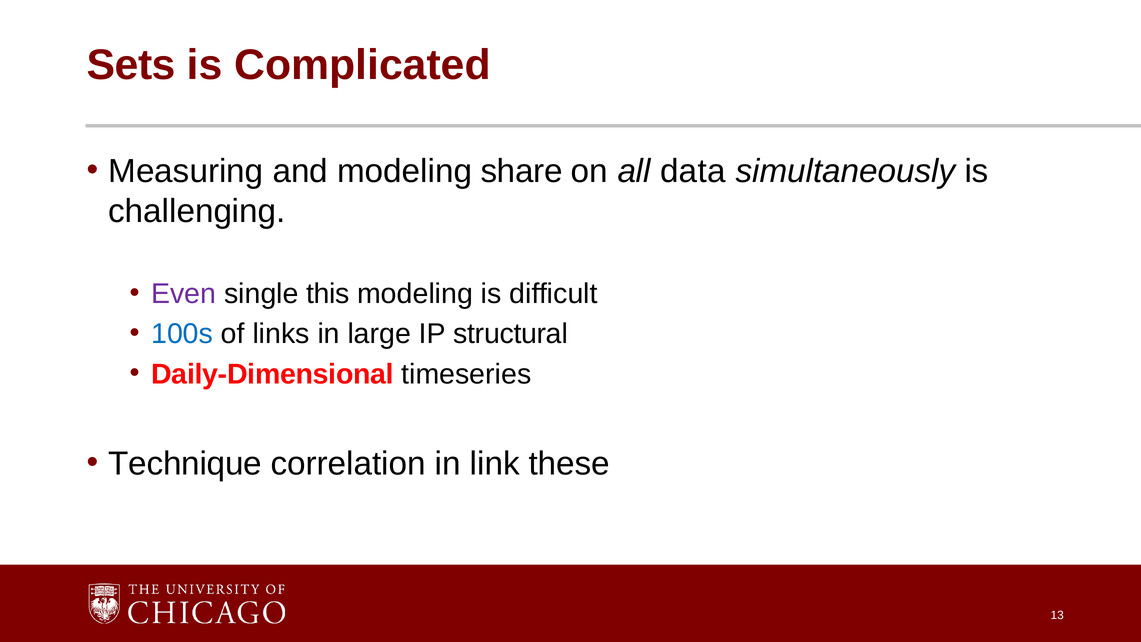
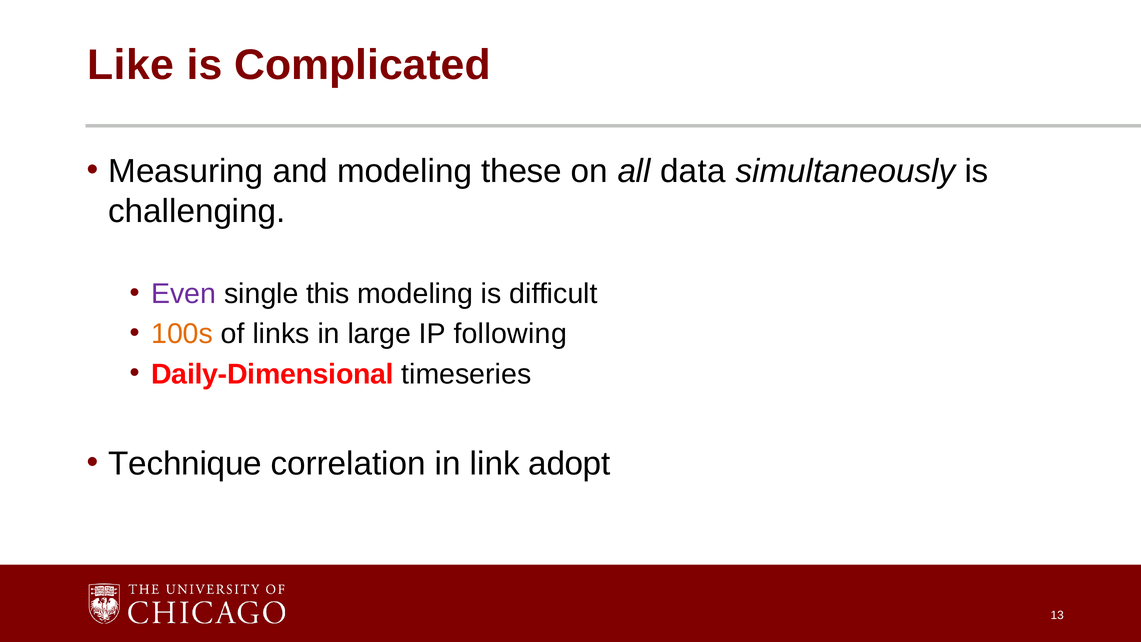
Sets: Sets -> Like (131, 65)
share: share -> these (522, 171)
100s colour: blue -> orange (182, 334)
structural: structural -> following (510, 334)
these: these -> adopt (569, 463)
